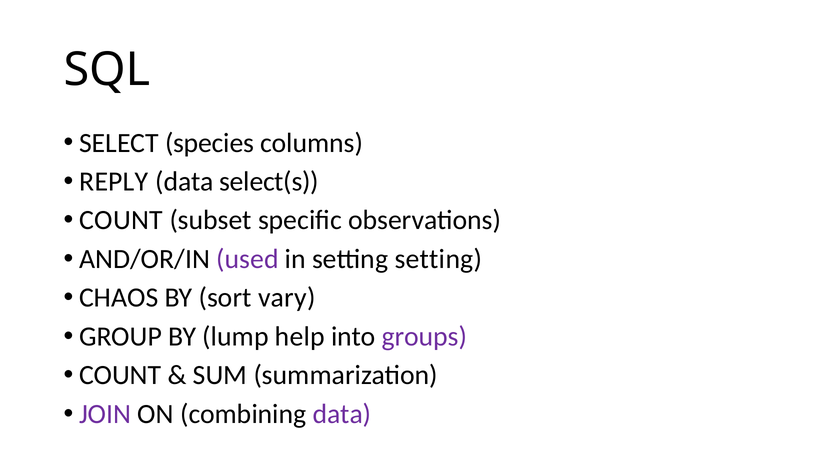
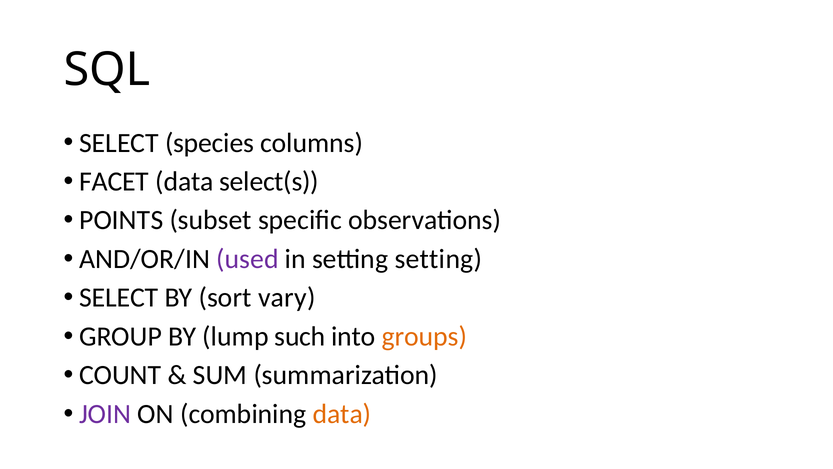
REPLY: REPLY -> FACET (114, 181)
COUNT: COUNT -> POINTS (121, 220)
CHAOS: CHAOS -> SELECT (119, 297)
help: help -> such (300, 336)
groups colour: purple -> orange (424, 336)
data colour: purple -> orange (342, 414)
